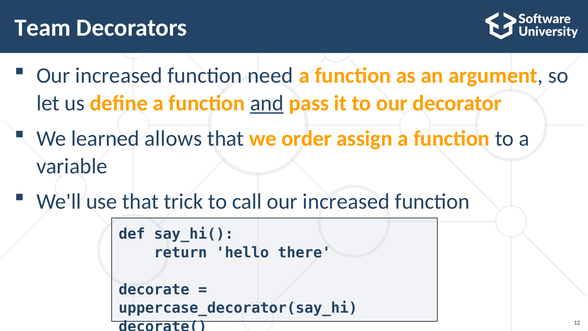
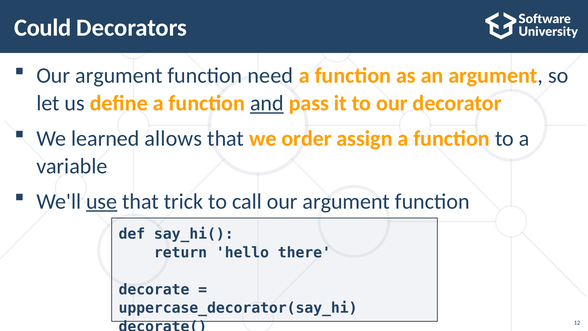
Team: Team -> Could (43, 28)
increased: increased -> argument (119, 76)
use underline: none -> present (102, 201)
call our increased: increased -> argument (346, 201)
